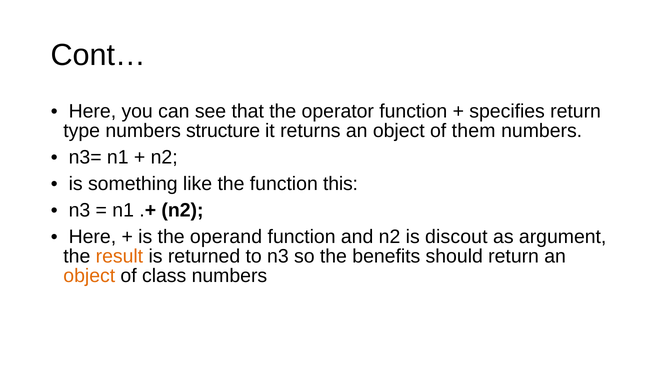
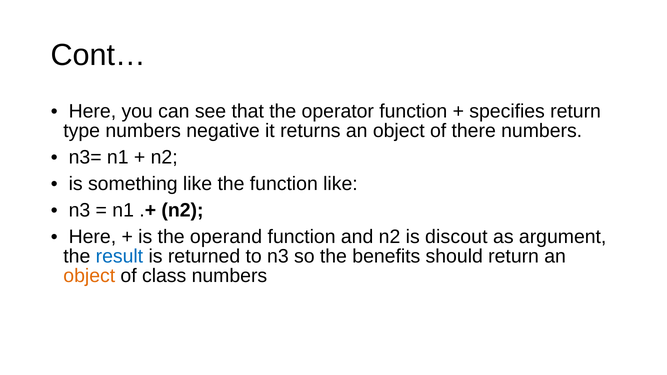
structure: structure -> negative (223, 131)
them: them -> there (474, 131)
function this: this -> like (340, 184)
result colour: orange -> blue (119, 256)
